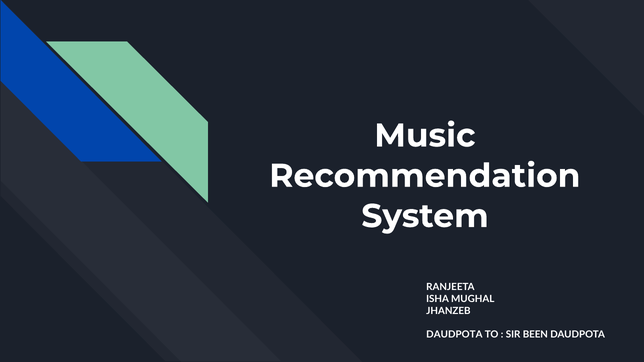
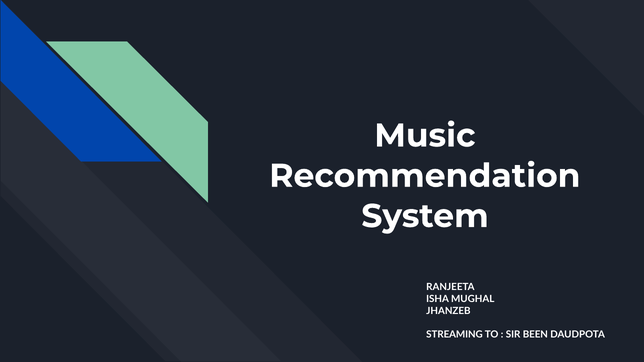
DAUDPOTA: DAUDPOTA -> STREAMING (454, 335)
